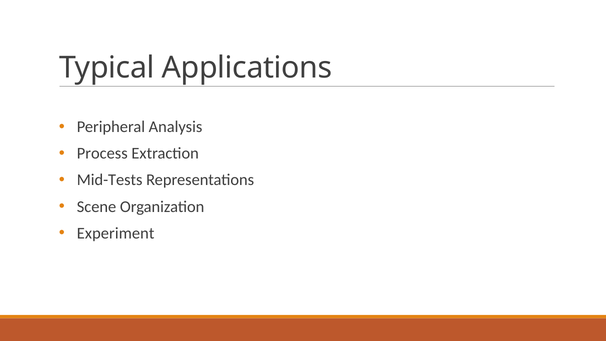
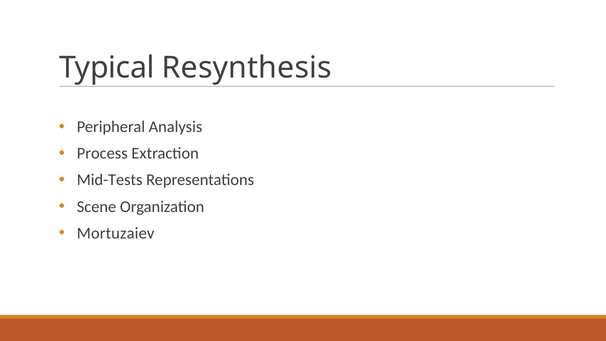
Applications: Applications -> Resynthesis (247, 68)
Experiment: Experiment -> Mortuzaiev (116, 233)
